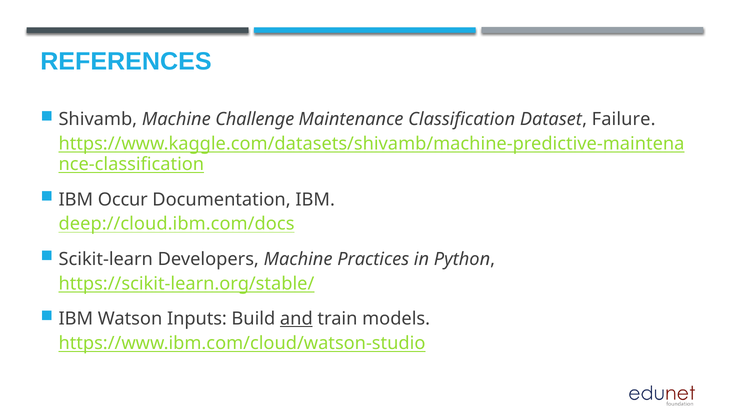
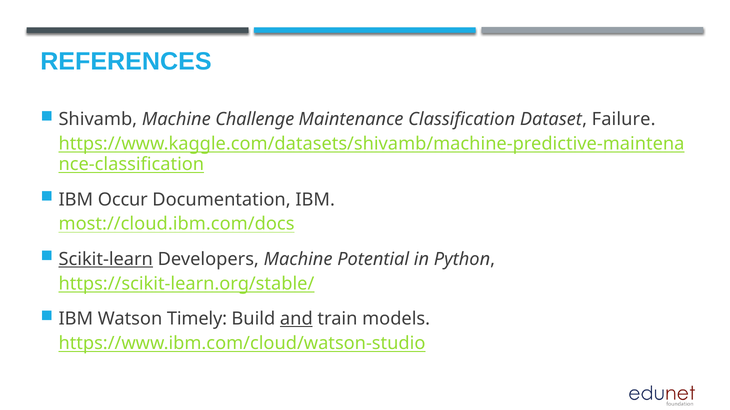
deep://cloud.ibm.com/docs: deep://cloud.ibm.com/docs -> most://cloud.ibm.com/docs (177, 224)
Scikit-learn underline: none -> present (106, 260)
Practices: Practices -> Potential (373, 260)
Inputs: Inputs -> Timely (197, 319)
